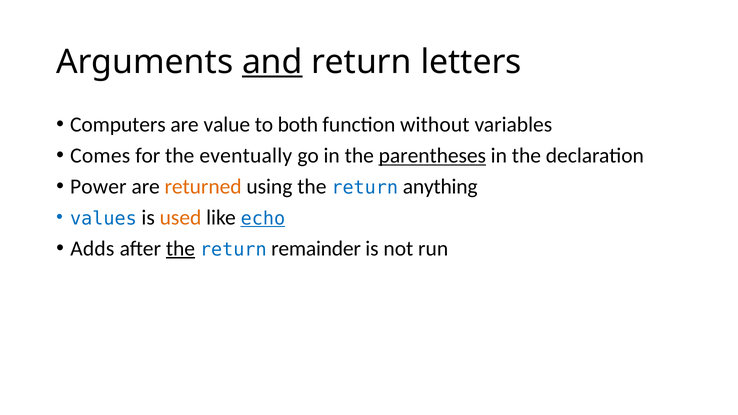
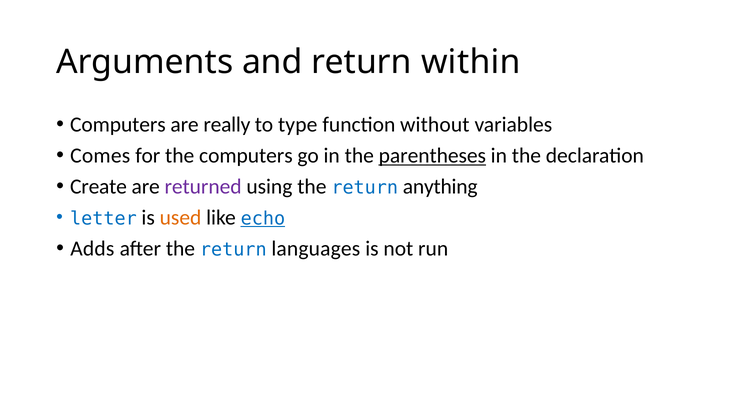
and underline: present -> none (272, 62)
letters: letters -> within (471, 62)
value: value -> really (227, 125)
both: both -> type (298, 125)
the eventually: eventually -> computers (246, 156)
Power: Power -> Create (98, 187)
returned colour: orange -> purple (203, 187)
values: values -> letter (103, 219)
the underline: present -> none (180, 249)
remainder: remainder -> languages (316, 249)
